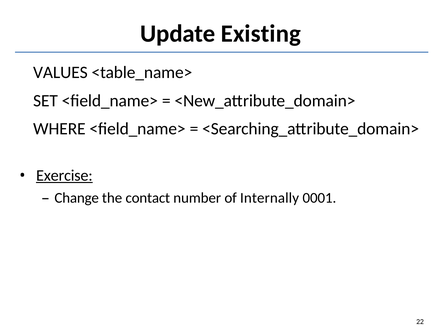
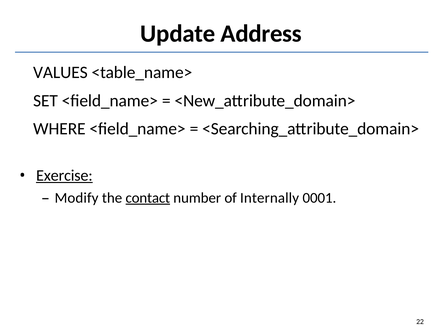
Existing: Existing -> Address (261, 34)
Change: Change -> Modify (77, 198)
contact underline: none -> present (148, 198)
